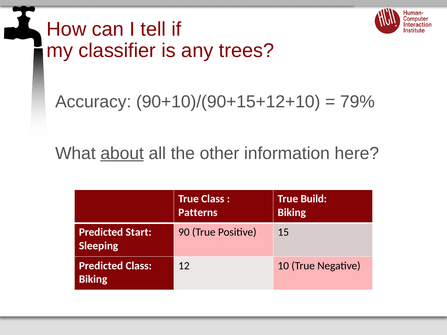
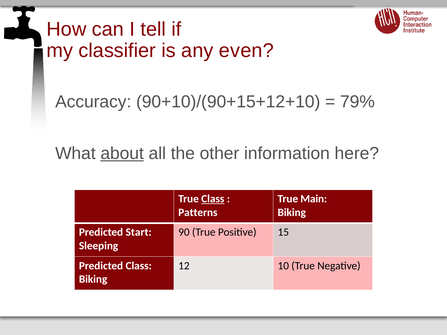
trees: trees -> even (246, 50)
Class underline: none -> present (213, 199)
Build: Build -> Main (314, 199)
